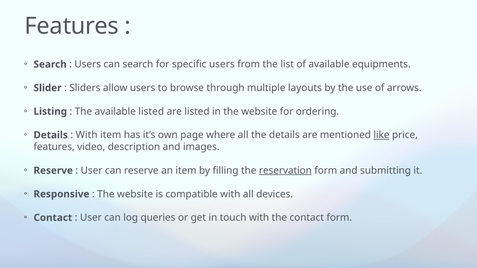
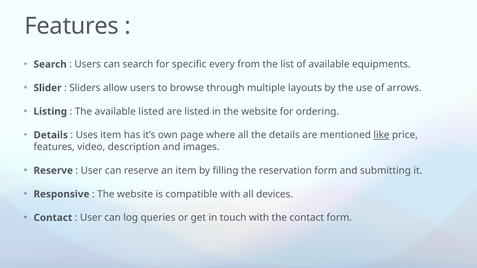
specific users: users -> every (222, 64)
With: With -> Uses (87, 135)
reservation underline: present -> none (285, 171)
